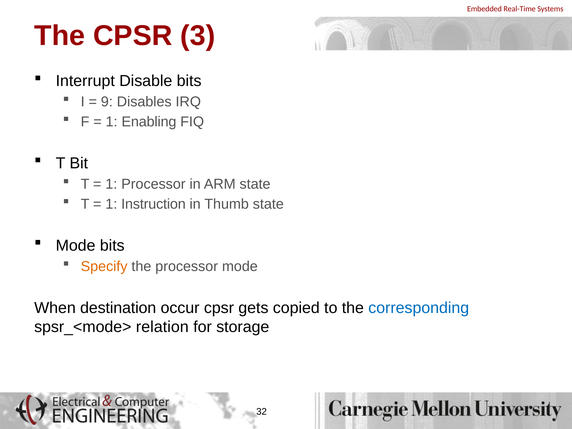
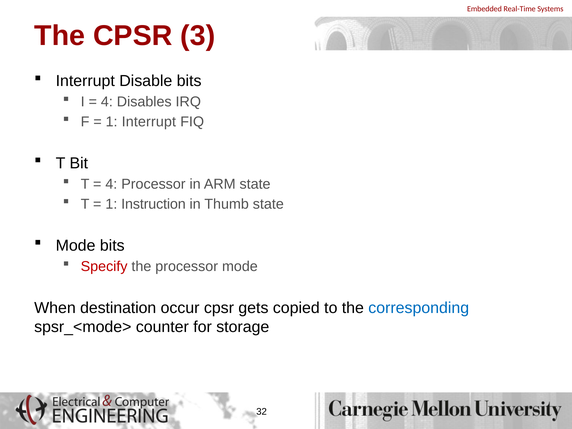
9: 9 -> 4 (107, 102)
1 Enabling: Enabling -> Interrupt (149, 122)
1: 1 -> 4 (111, 184)
Specify colour: orange -> red (104, 266)
relation: relation -> counter (162, 327)
